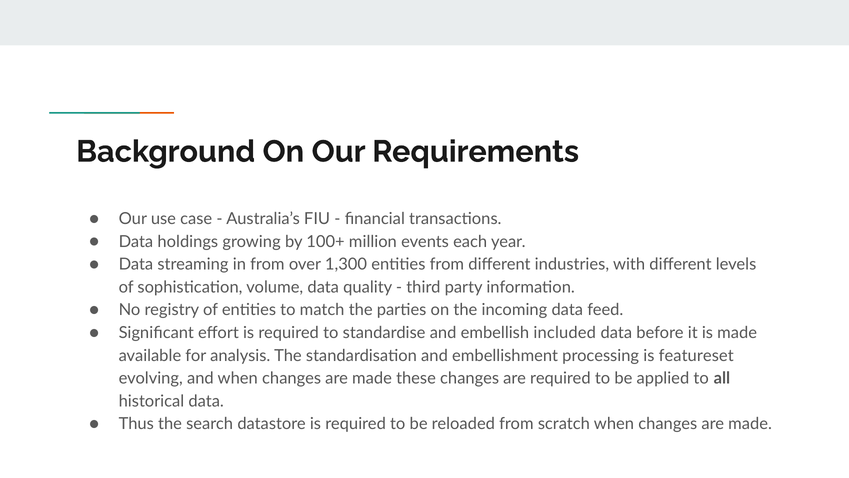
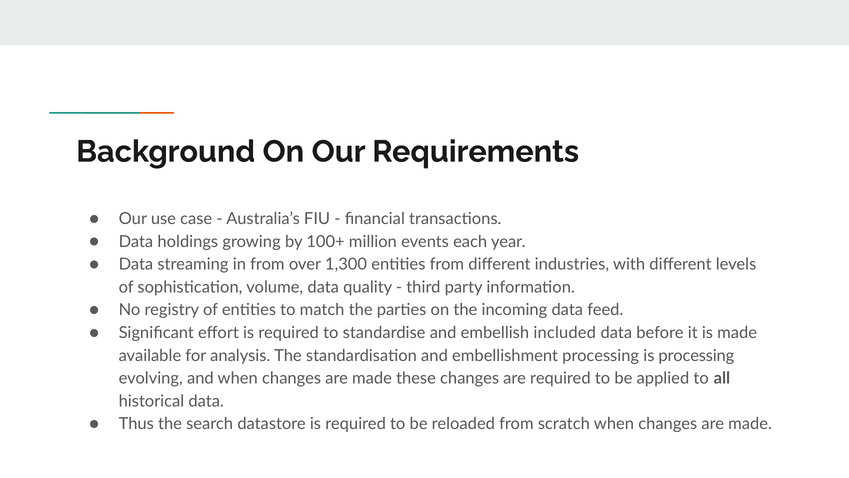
is featureset: featureset -> processing (696, 355)
